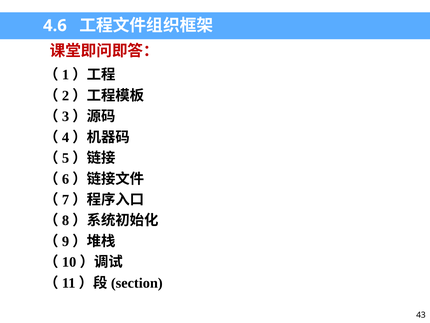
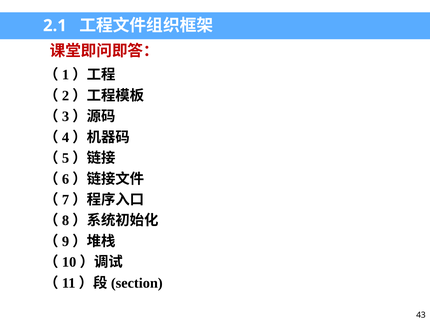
4.6: 4.6 -> 2.1 (55, 26)
